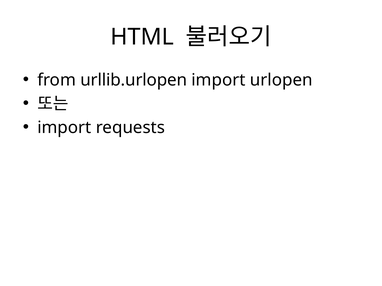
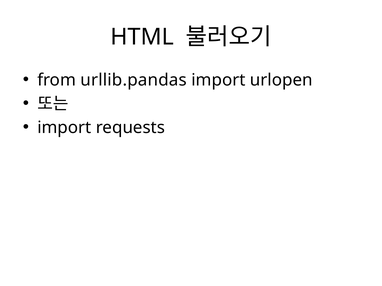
urllib.urlopen: urllib.urlopen -> urllib.pandas (134, 80)
